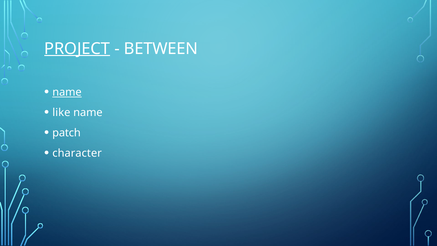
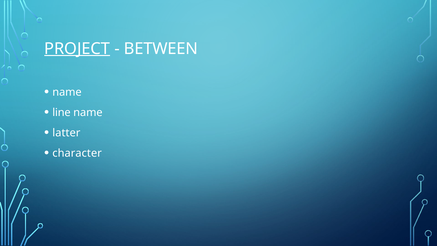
name underline: present -> none (67, 92)
like: like -> line (61, 112)
patch: patch -> latter (66, 133)
